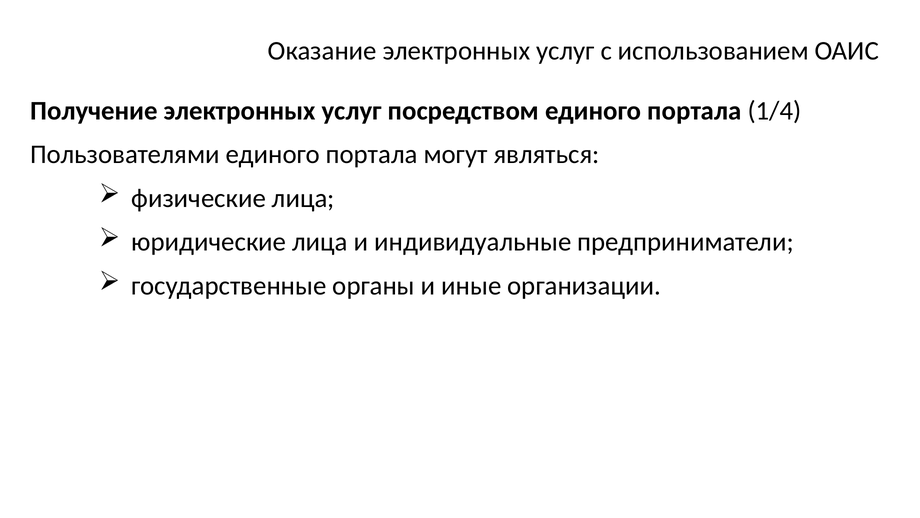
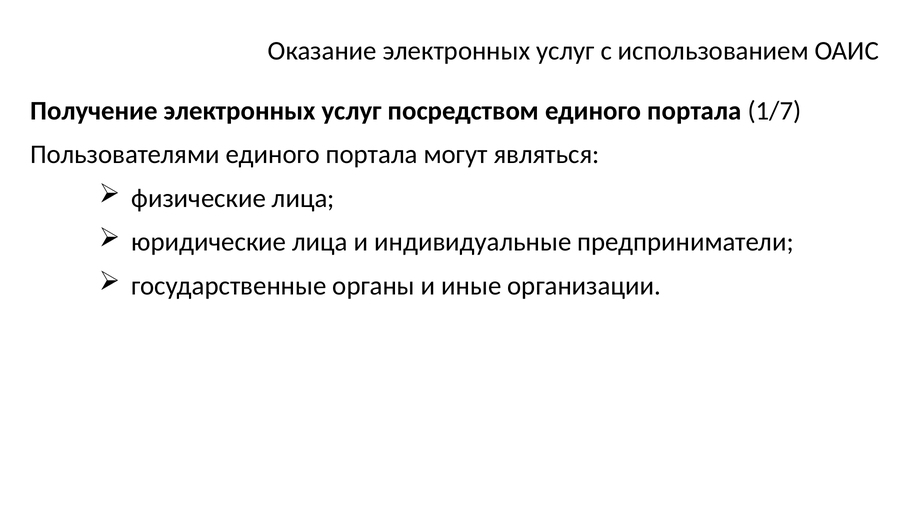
1/4: 1/4 -> 1/7 (775, 111)
